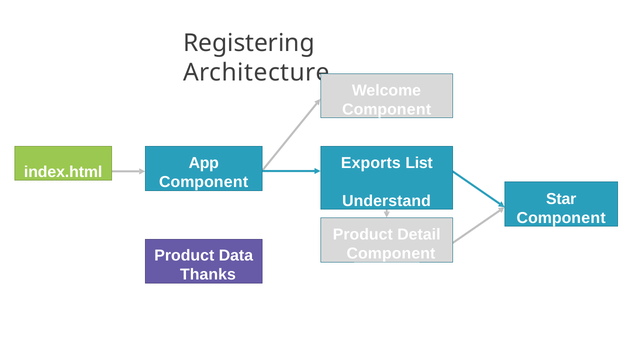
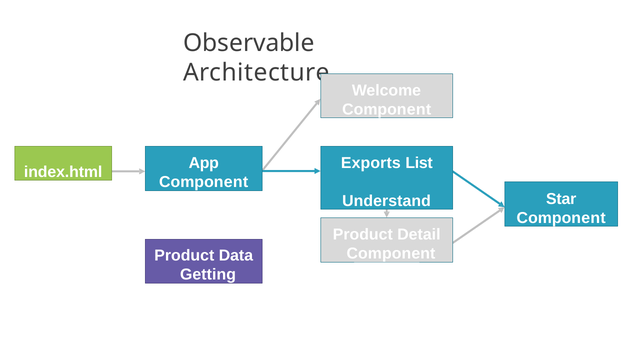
Registering: Registering -> Observable (249, 43)
Thanks: Thanks -> Getting (208, 275)
